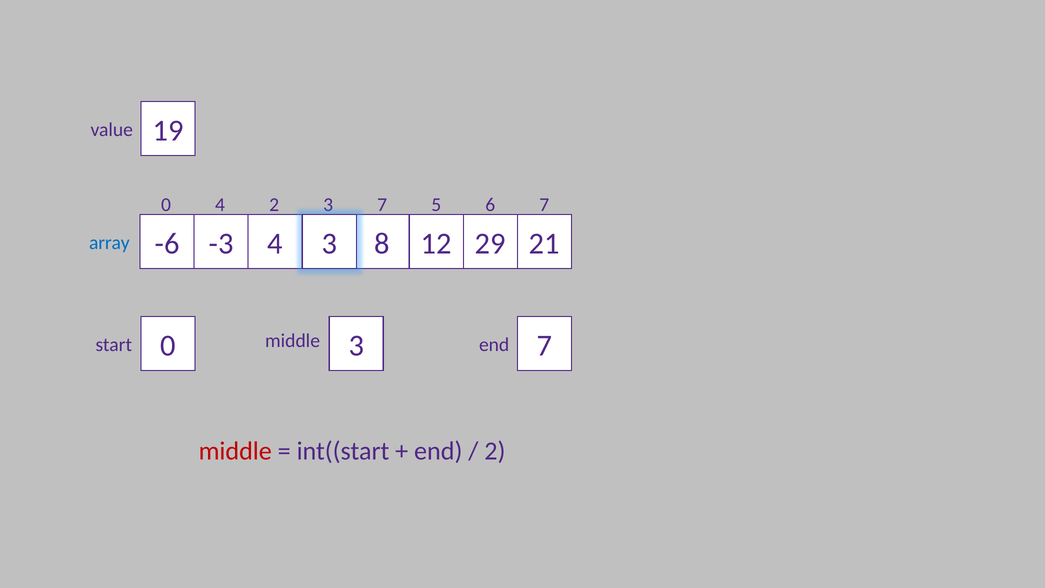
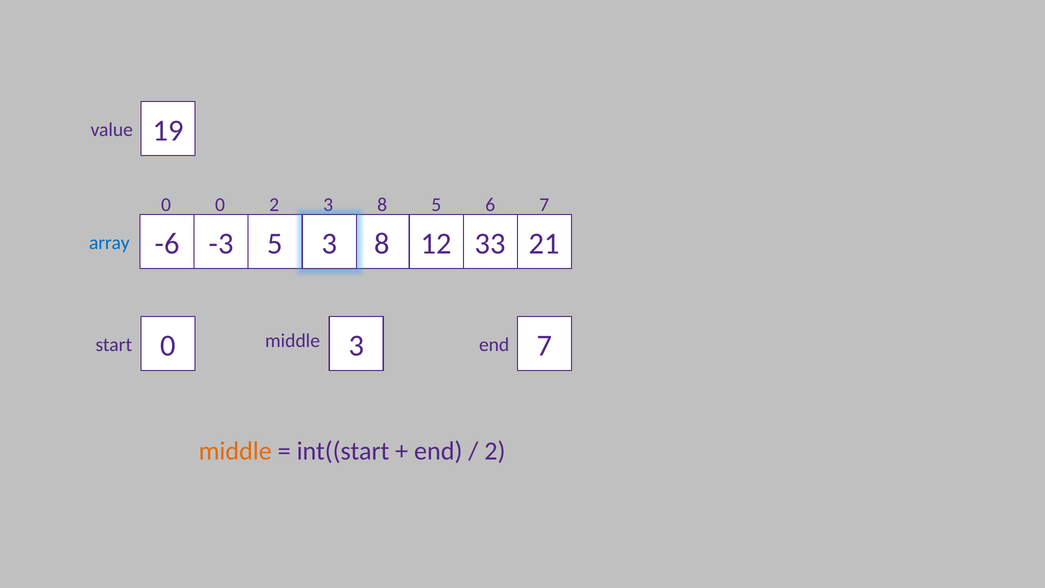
0 4: 4 -> 0 (220, 205)
7: 7 -> 8 (382, 205)
-3 4: 4 -> 5 (275, 244)
29: 29 -> 33 (490, 244)
middle colour: red -> orange (235, 451)
